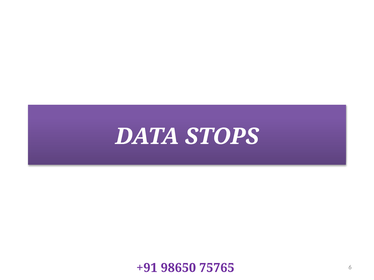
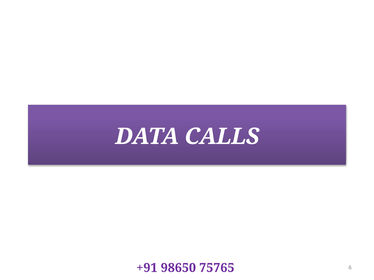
STOPS: STOPS -> CALLS (222, 137)
